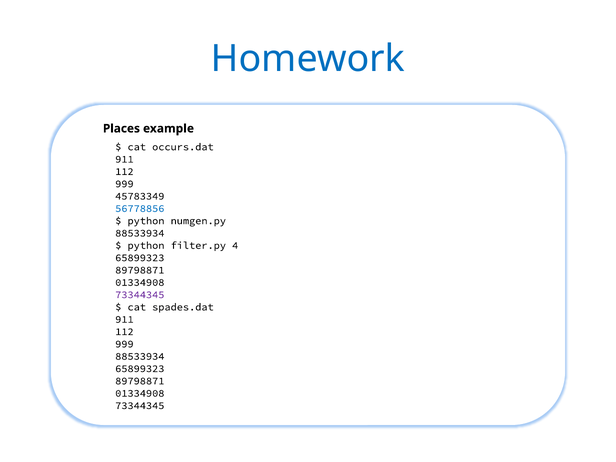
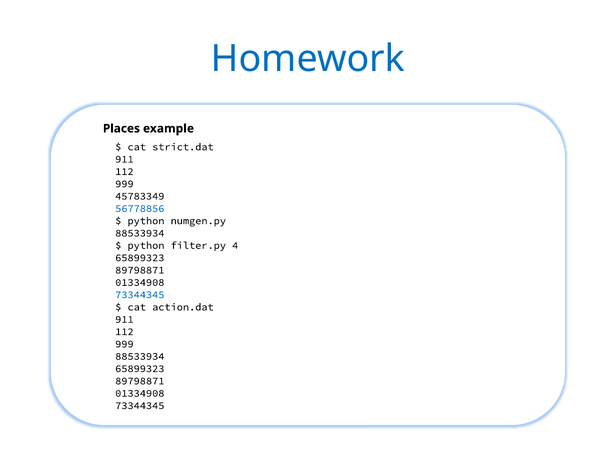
occurs.dat: occurs.dat -> strict.dat (183, 147)
73344345 colour: purple -> blue (140, 295)
spades.dat: spades.dat -> action.dat (183, 307)
